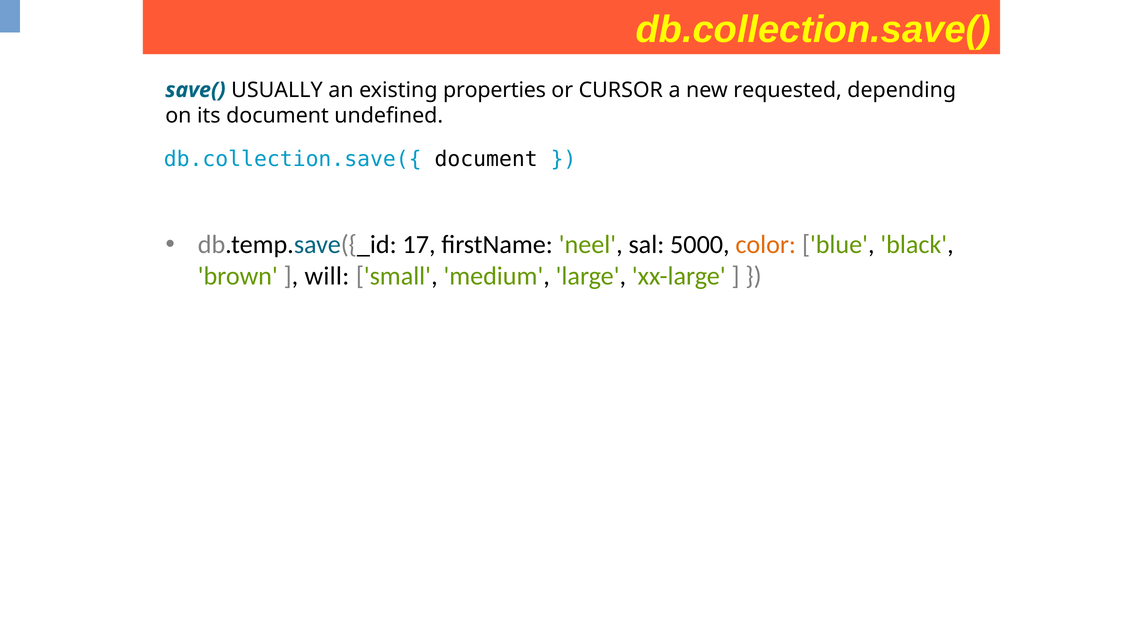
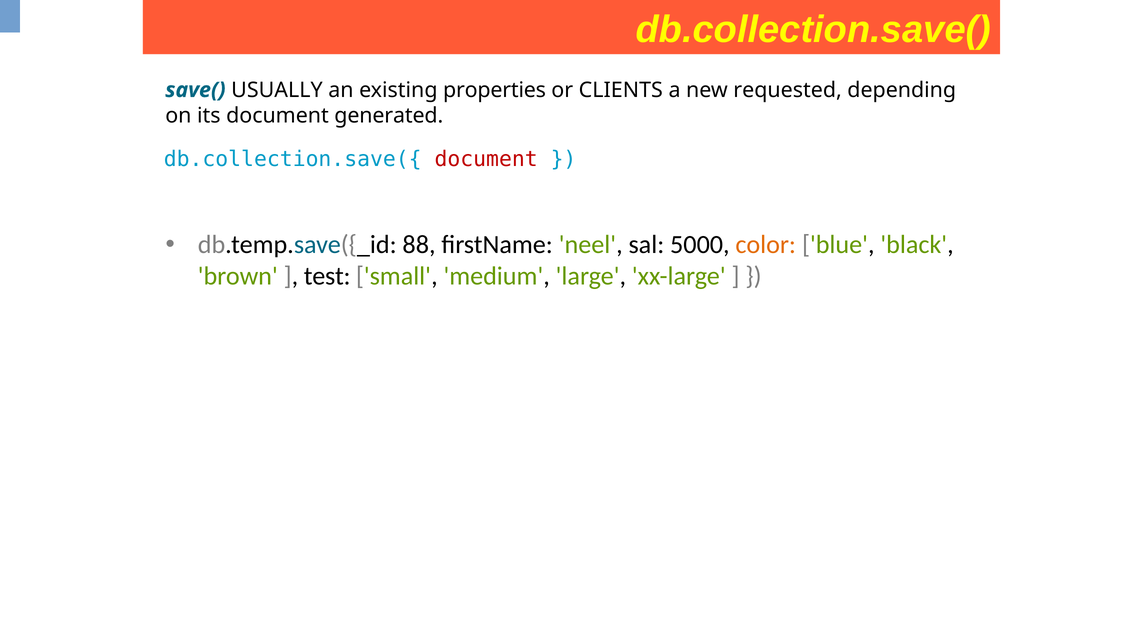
CURSOR: CURSOR -> CLIENTS (621, 90)
undefined: undefined -> generated (389, 116)
document colour: black -> red (486, 159)
17: 17 -> 88 (419, 245)
will: will -> test (327, 276)
